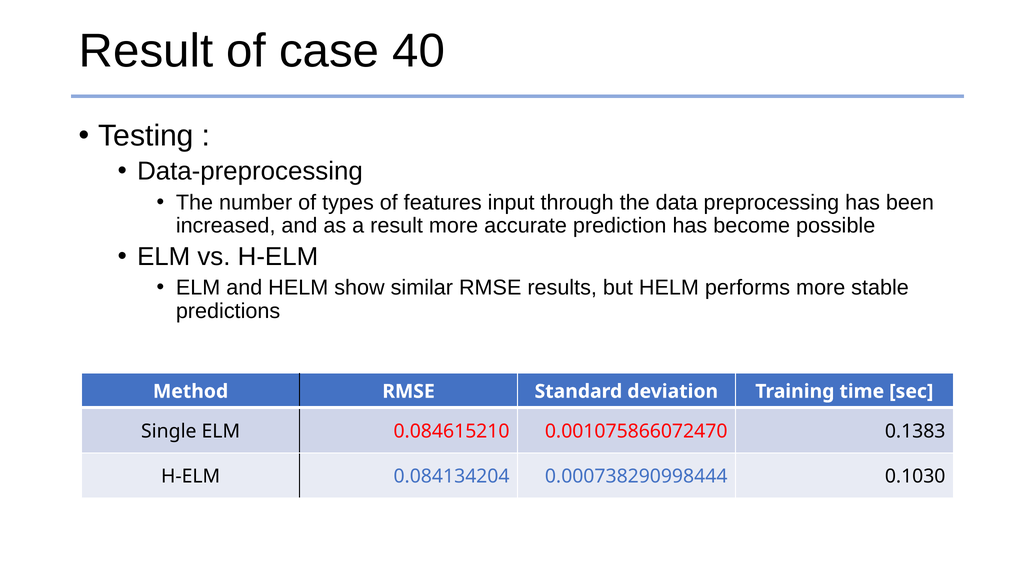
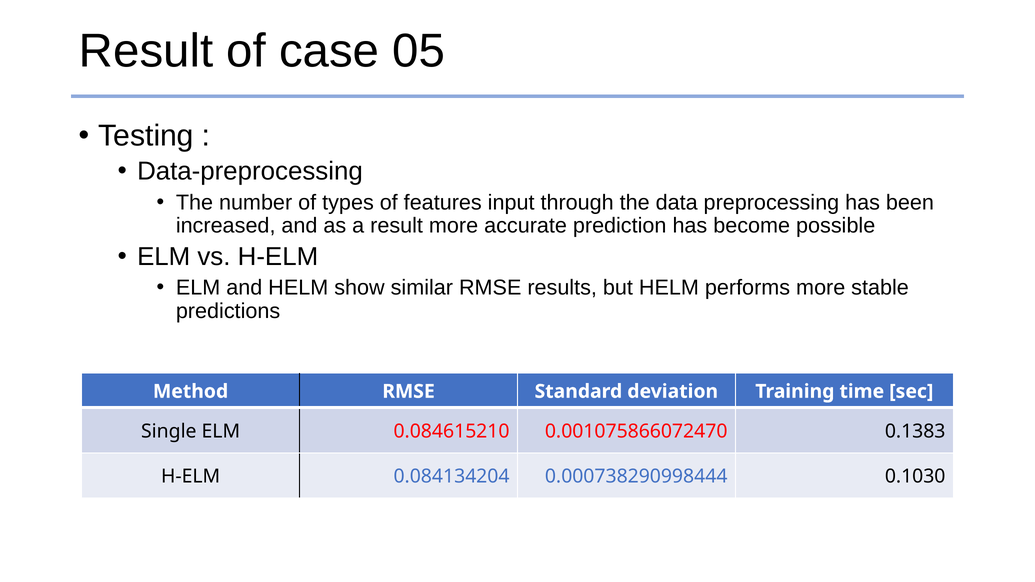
40: 40 -> 05 (419, 51)
